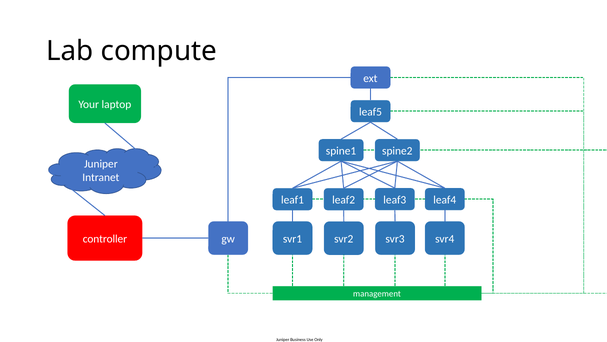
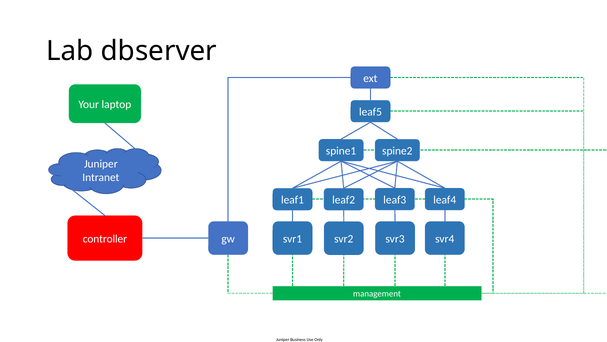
compute: compute -> dbserver (159, 51)
